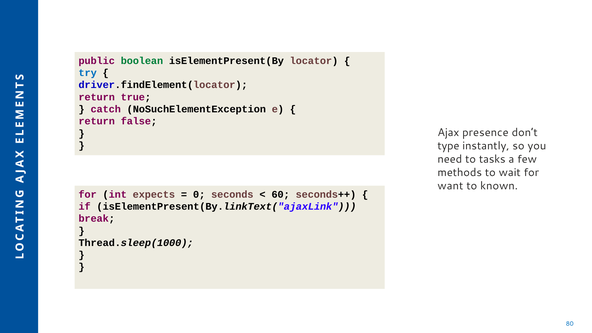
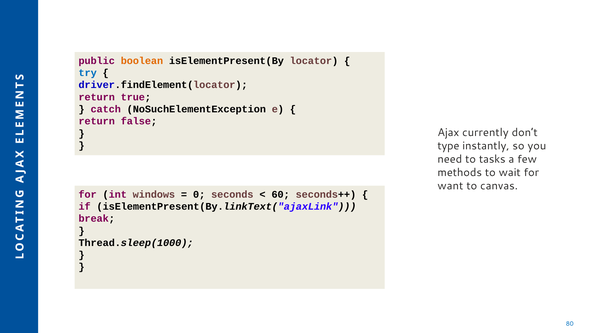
boolean colour: green -> orange (142, 61)
presence: presence -> currently (485, 132)
known: known -> canvas (499, 186)
expects: expects -> windows (154, 194)
